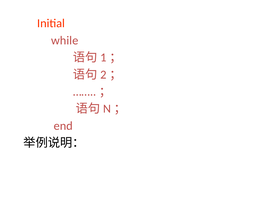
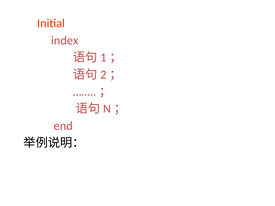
while: while -> index (65, 40)
